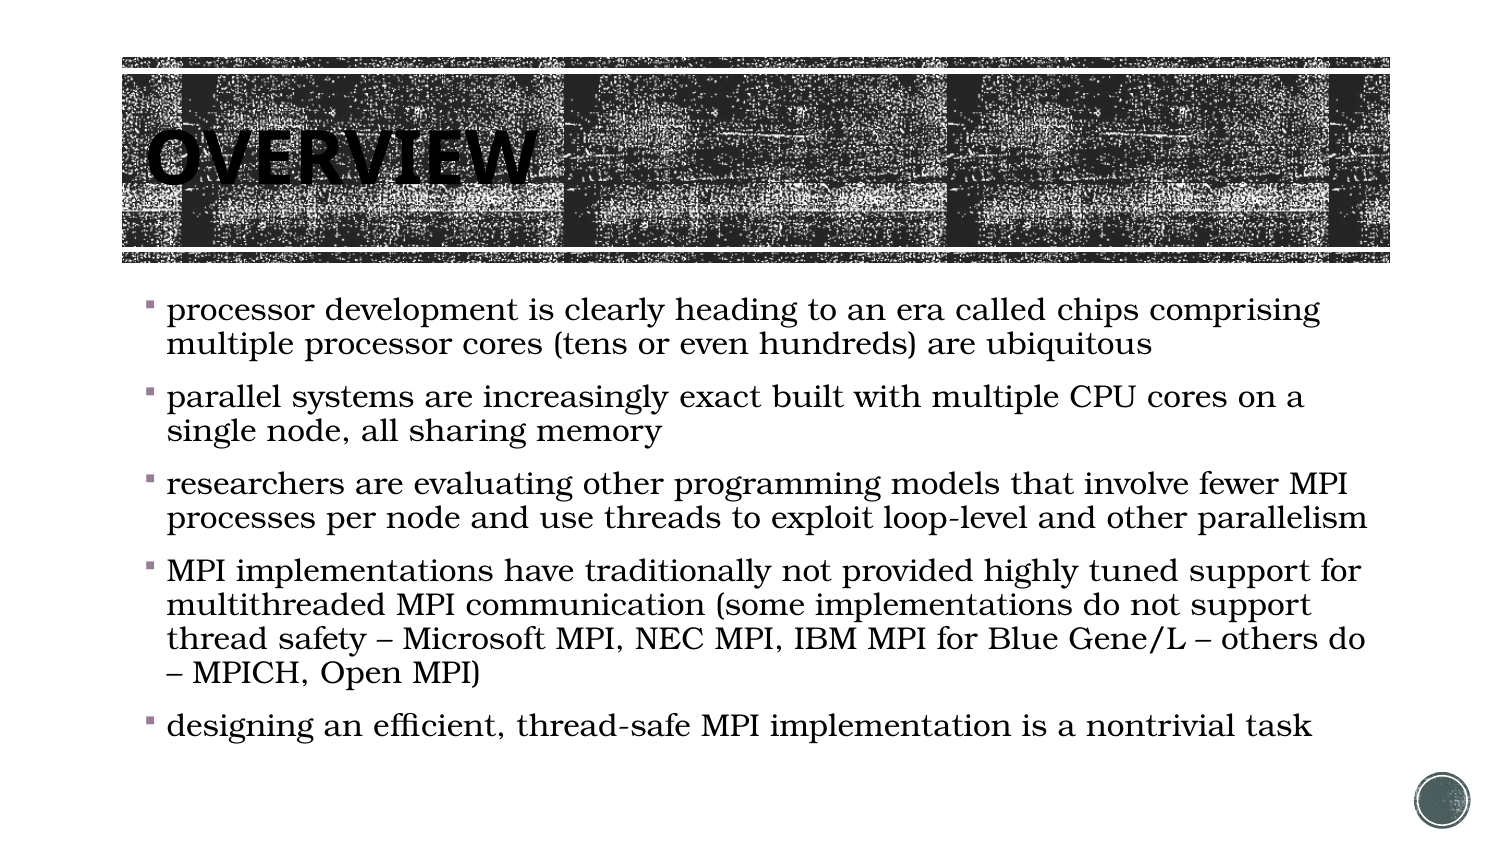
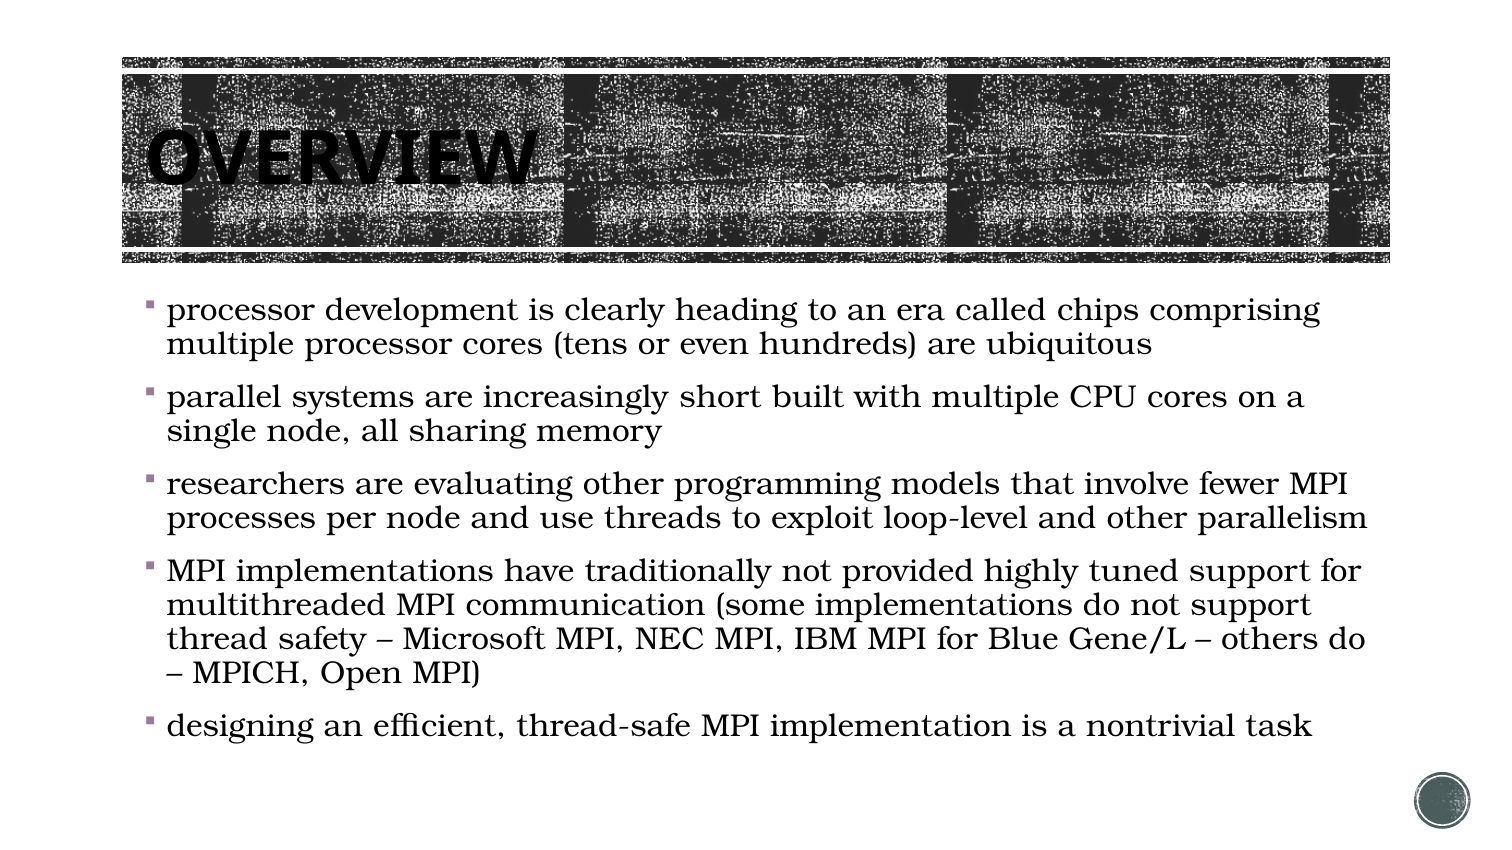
exact: exact -> short (720, 397)
